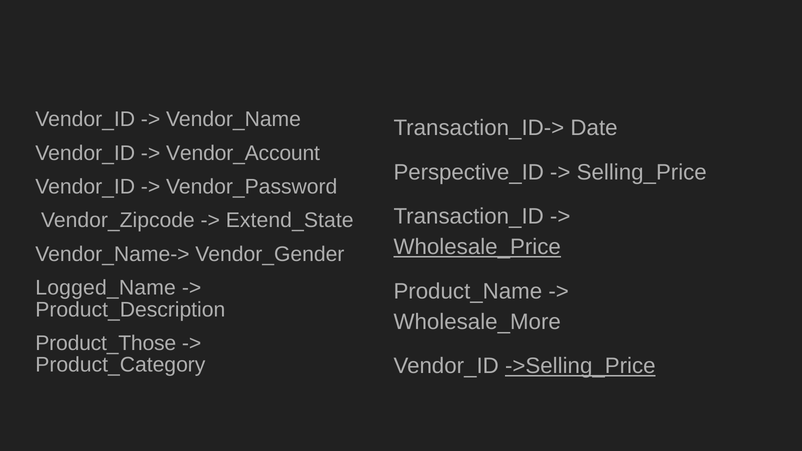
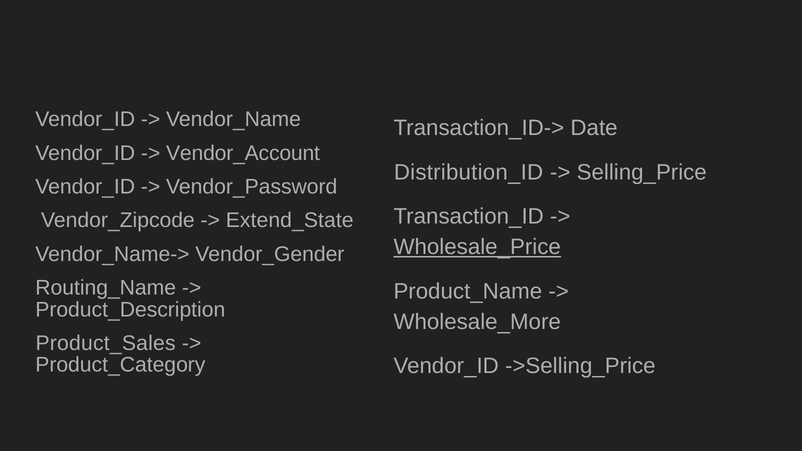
Perspective_ID: Perspective_ID -> Distribution_ID (469, 172)
Logged_Name: Logged_Name -> Routing_Name (106, 288)
Product_Those: Product_Those -> Product_Sales (106, 343)
->Selling_Price underline: present -> none (580, 366)
